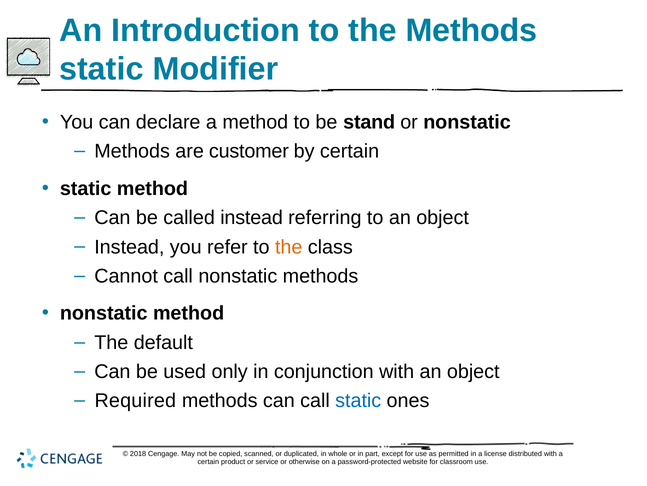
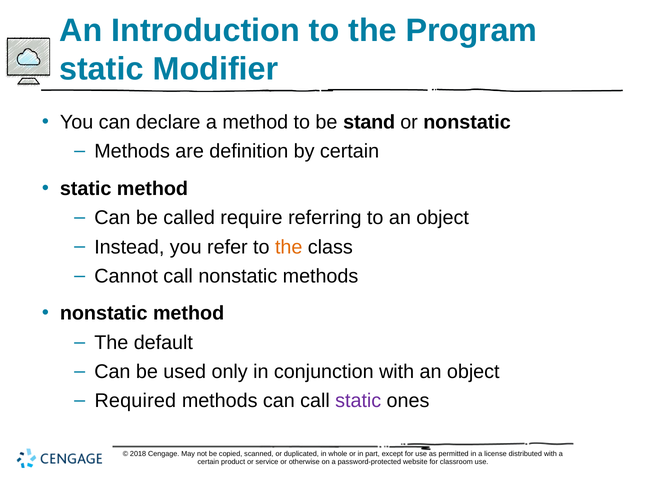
the Methods: Methods -> Program (471, 30)
customer: customer -> definition (249, 151)
called instead: instead -> require (251, 218)
static colour: blue -> purple (358, 400)
